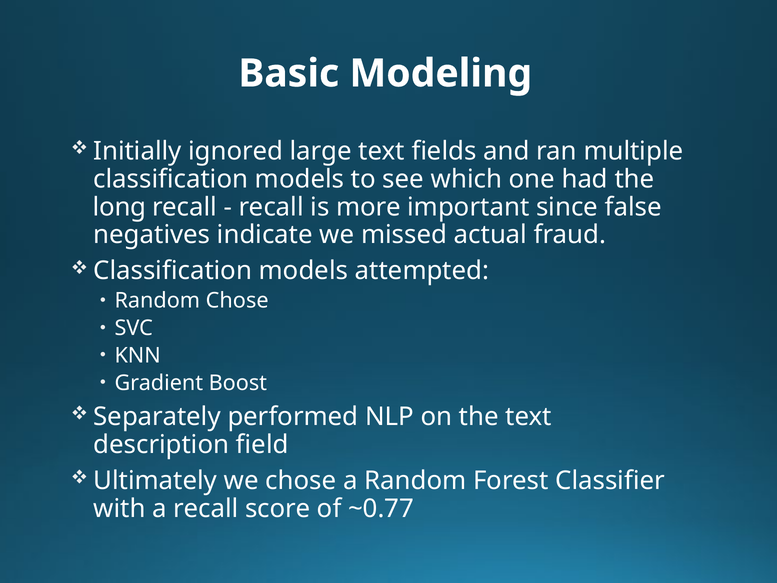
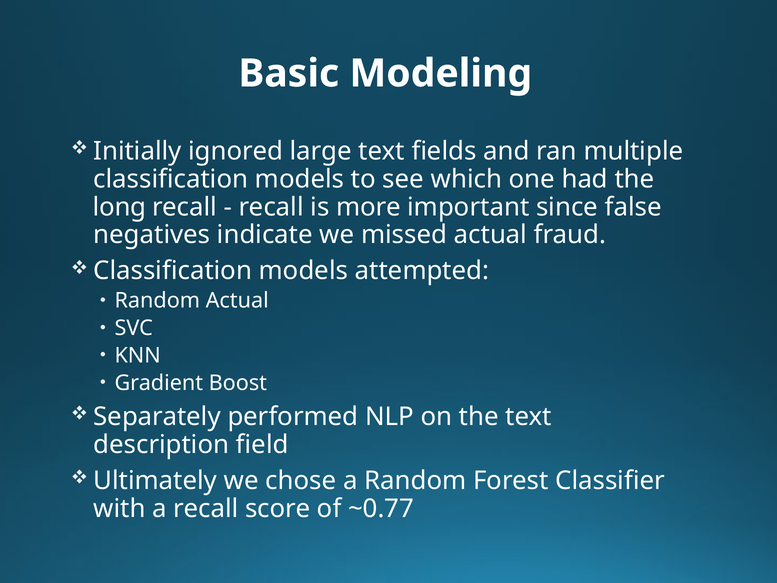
Random Chose: Chose -> Actual (237, 301)
